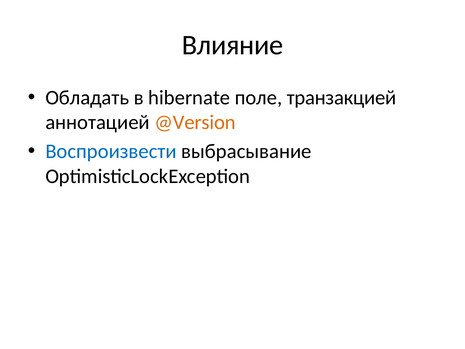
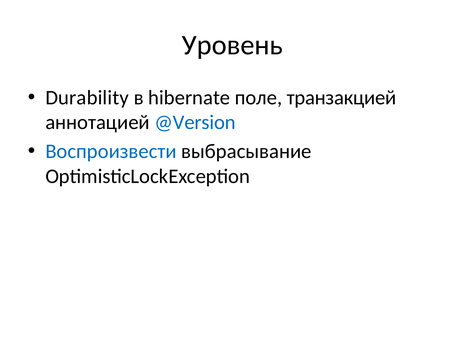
Влияние: Влияние -> Уровень (232, 45)
Обладать: Обладать -> Durability (87, 98)
@Version colour: orange -> blue (195, 122)
